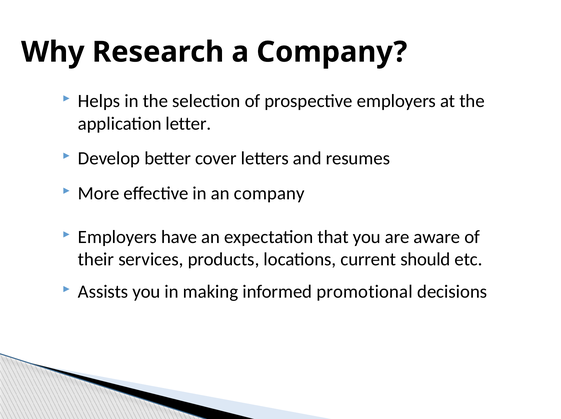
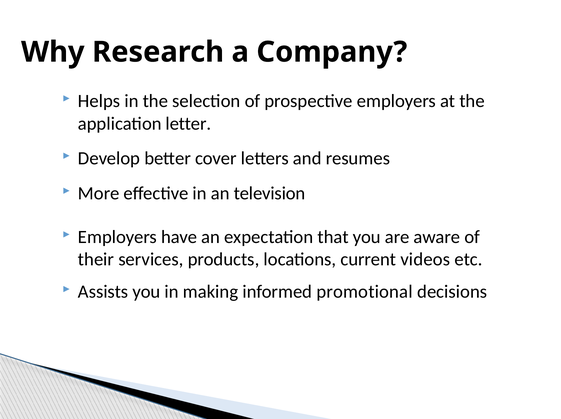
an company: company -> television (270, 193)
should: should -> videos (425, 259)
